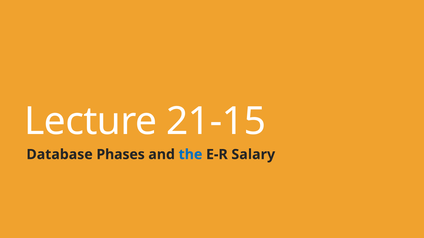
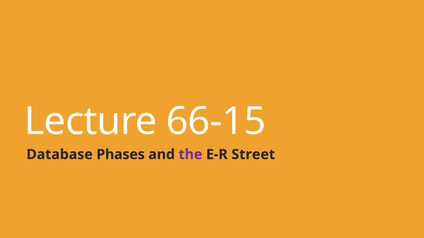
21-15: 21-15 -> 66-15 (216, 121)
the colour: blue -> purple (190, 155)
Salary: Salary -> Street (253, 155)
